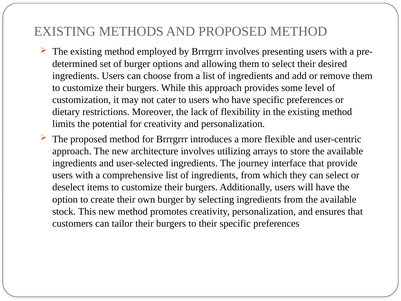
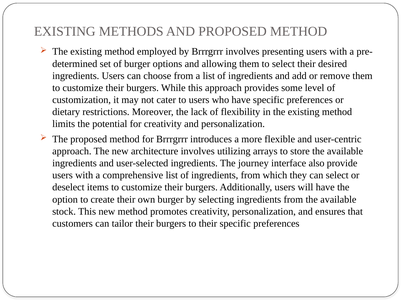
interface that: that -> also (317, 163)
